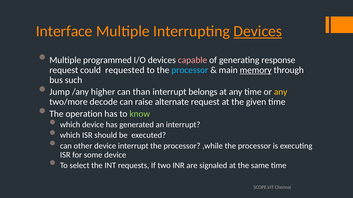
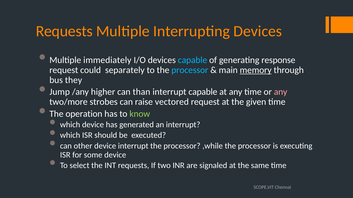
Interface: Interface -> Requests (64, 31)
Devices underline: present -> none (258, 31)
programmed: programmed -> immediately (107, 60)
capable colour: pink -> light blue (192, 60)
requested: requested -> separately (125, 70)
such: such -> they (74, 80)
interrupt belongs: belongs -> capable (203, 92)
any colour: yellow -> pink (281, 92)
decode: decode -> strobes (104, 102)
alternate: alternate -> vectored (172, 102)
